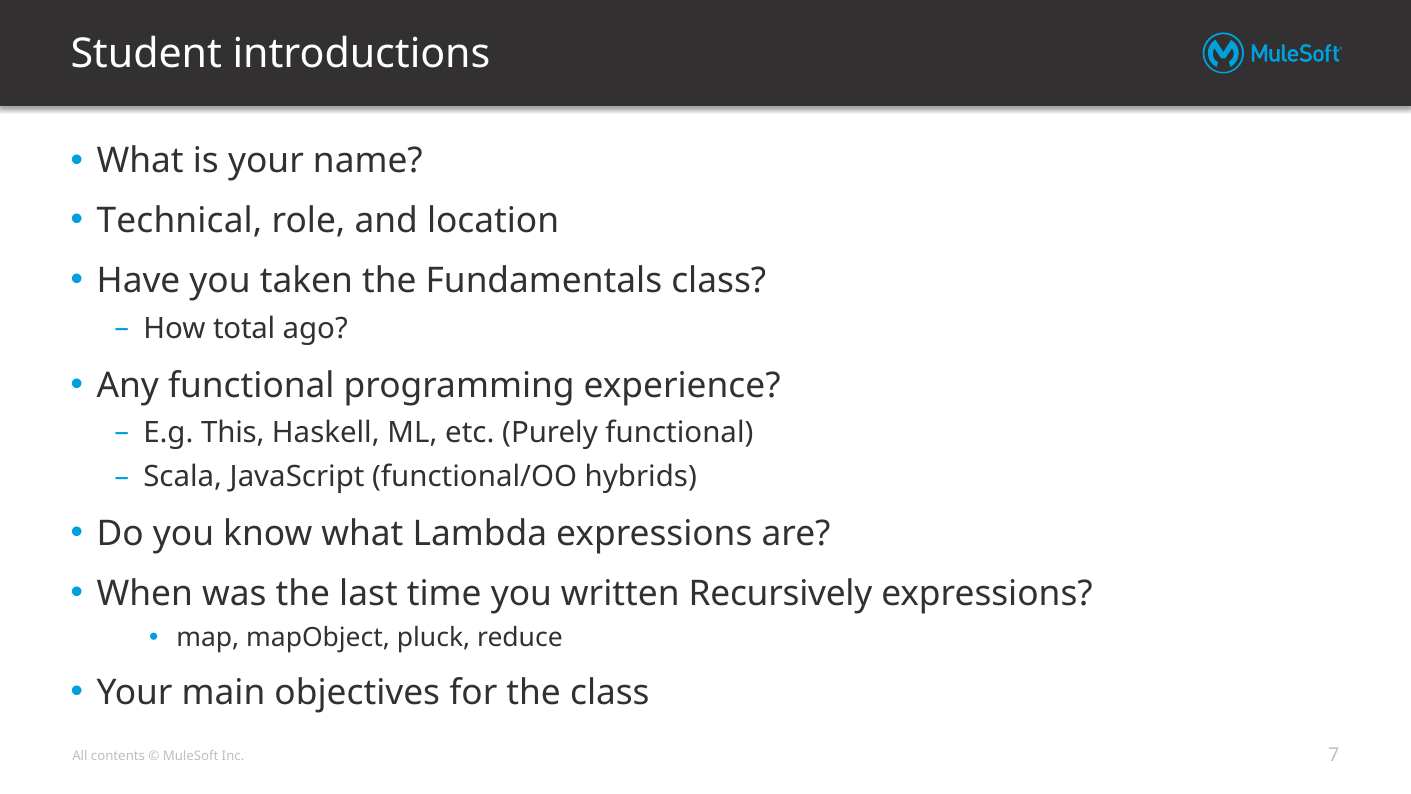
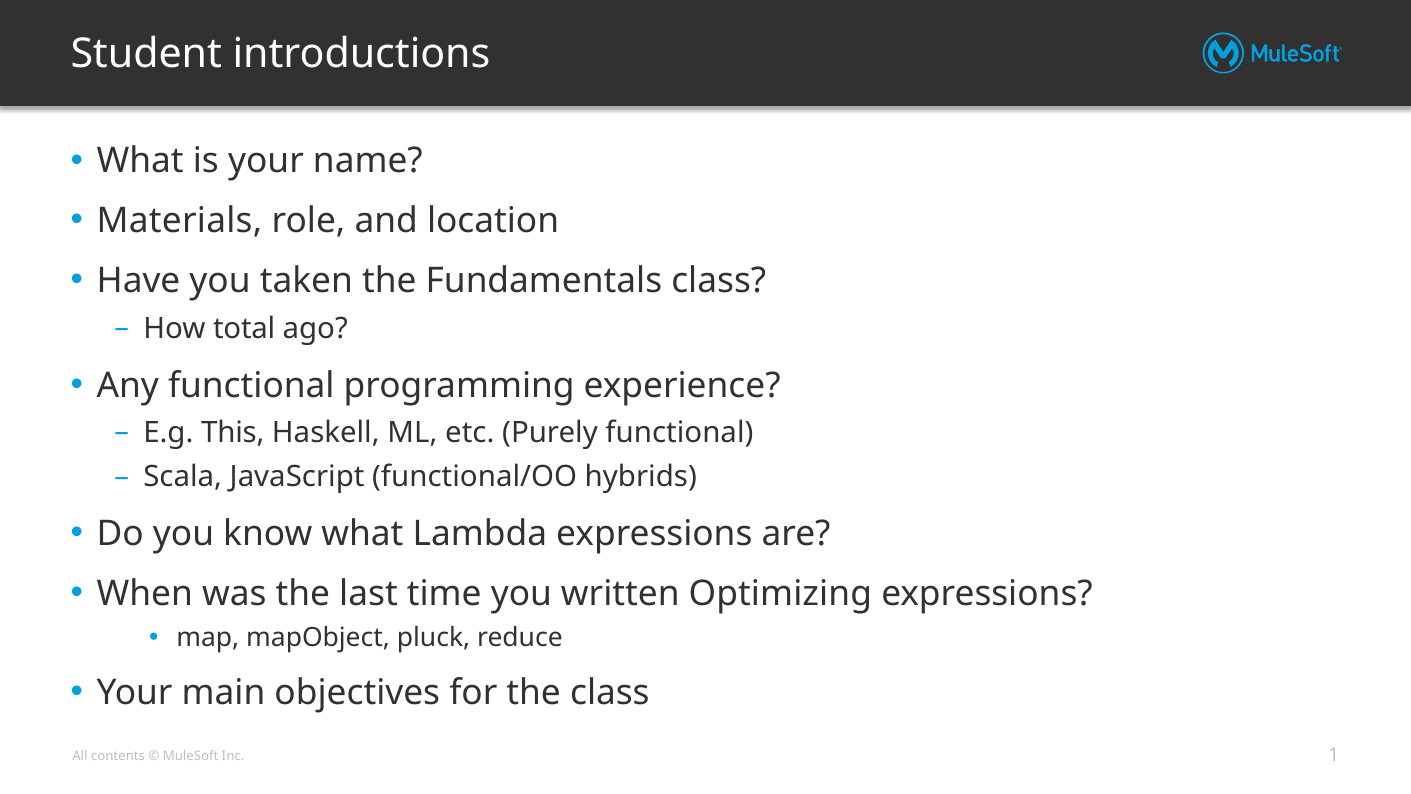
Technical: Technical -> Materials (179, 221)
Recursively: Recursively -> Optimizing (780, 594)
7: 7 -> 1 (1334, 755)
